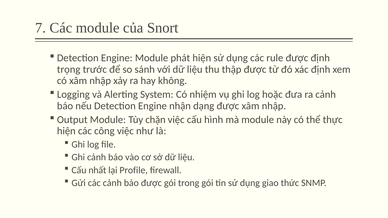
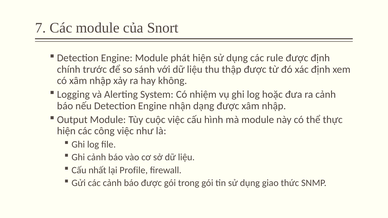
trọng: trọng -> chính (69, 69)
chặn: chặn -> cuộc (155, 120)
